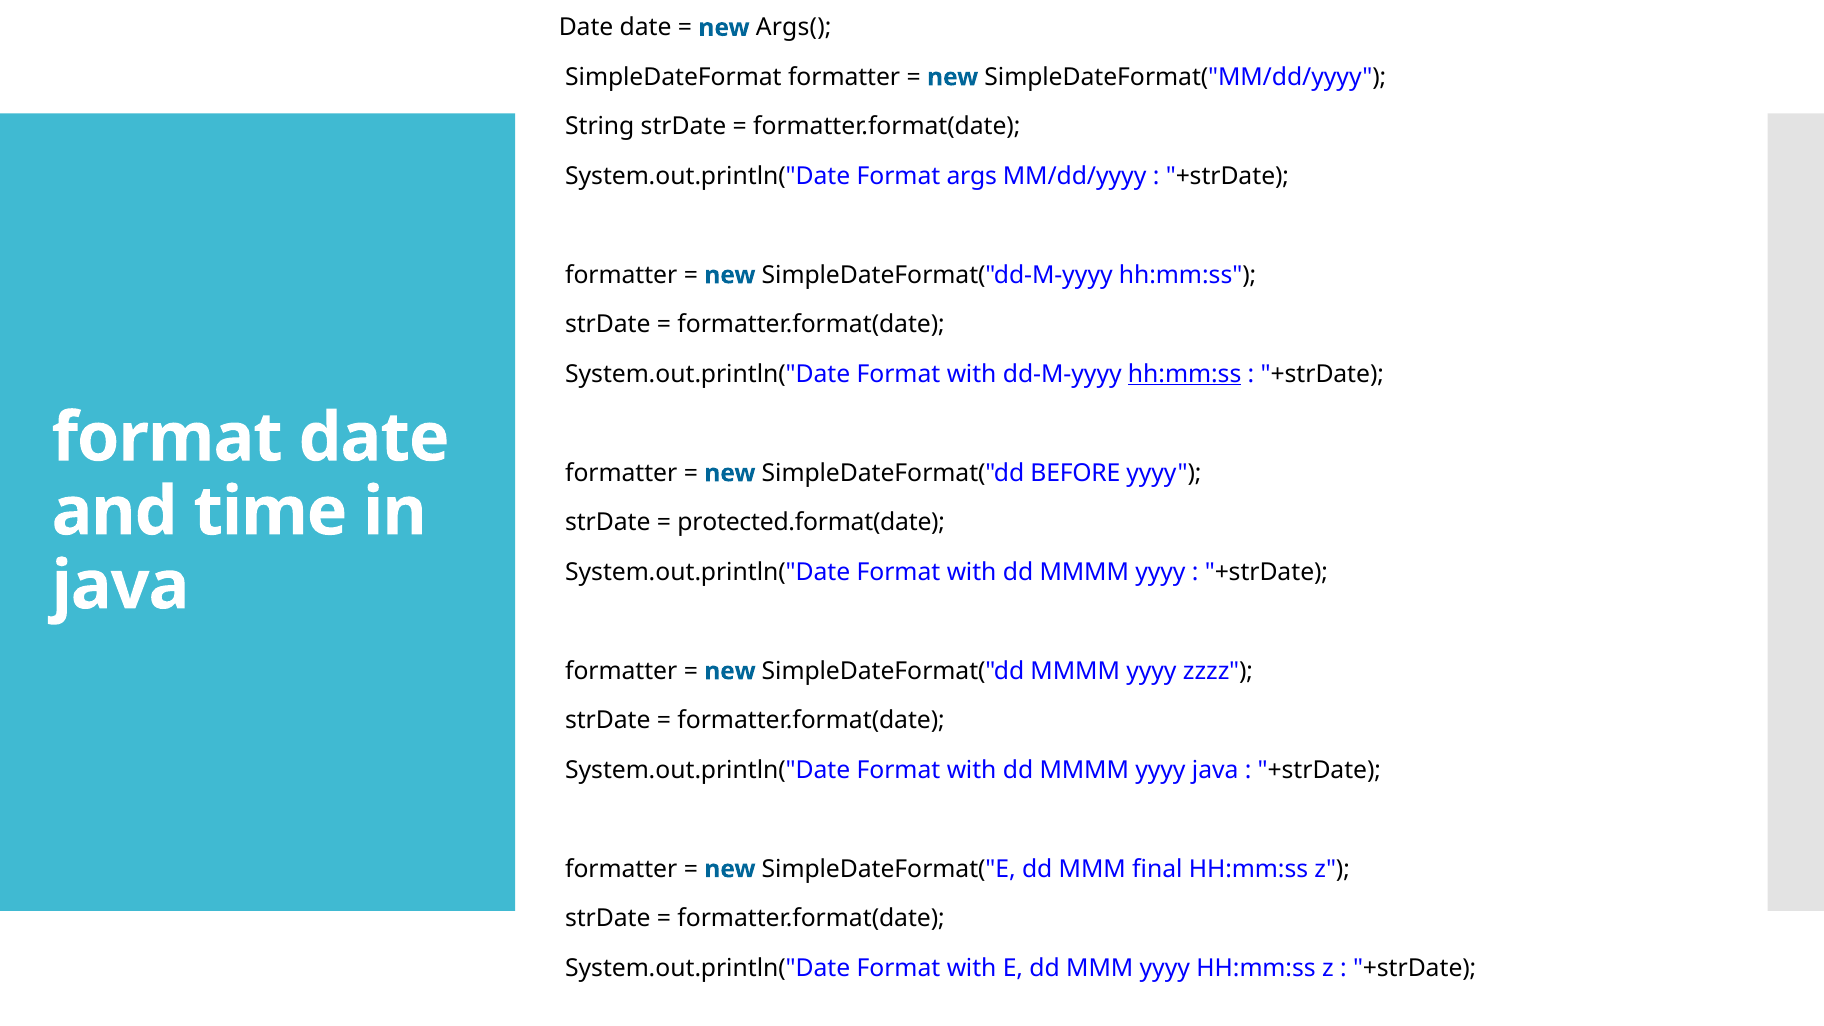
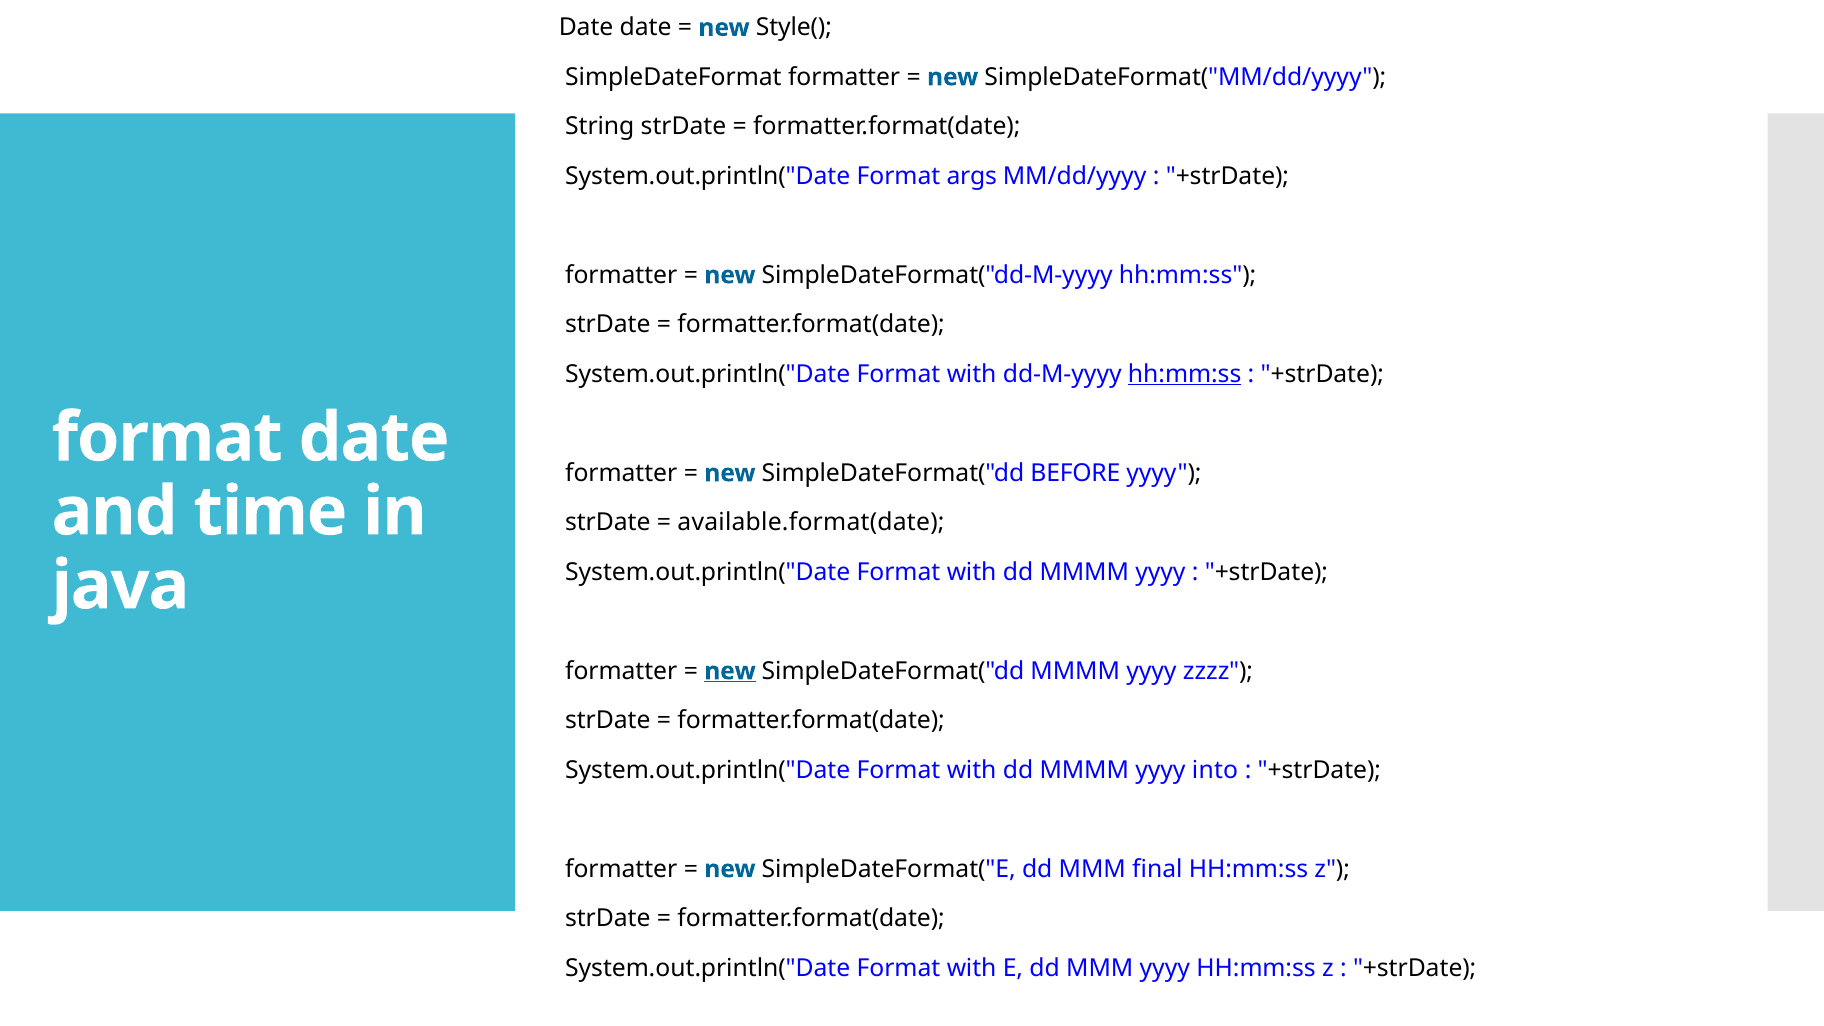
Args(: Args( -> Style( (794, 28)
protected.format(date: protected.format(date -> available.format(date (811, 523)
new underline: none -> present (730, 671)
yyyy java: java -> into (1215, 770)
